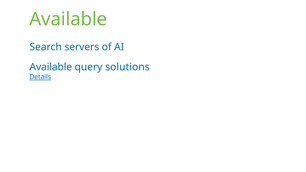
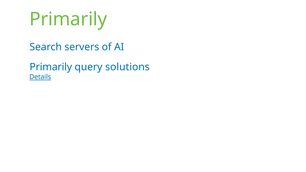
Available: Available -> Primarily (68, 19)
Available: Available -> Primarily (51, 67)
